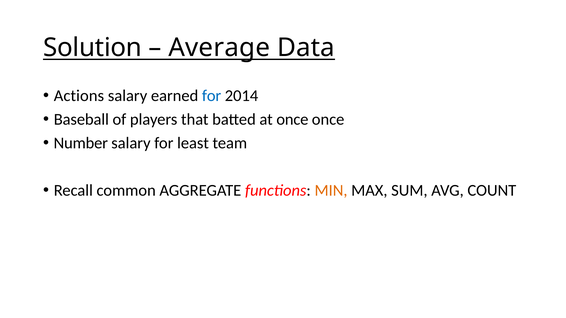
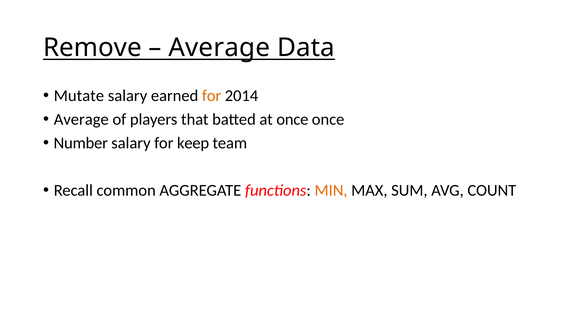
Solution: Solution -> Remove (92, 48)
Actions: Actions -> Mutate (79, 96)
for colour: blue -> orange (212, 96)
Baseball: Baseball -> Average (81, 119)
least: least -> keep (193, 143)
